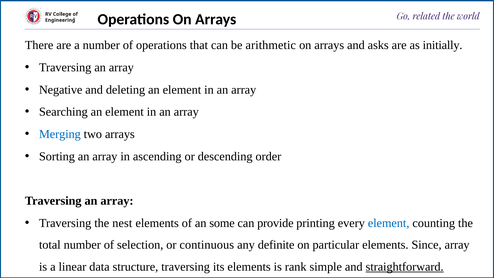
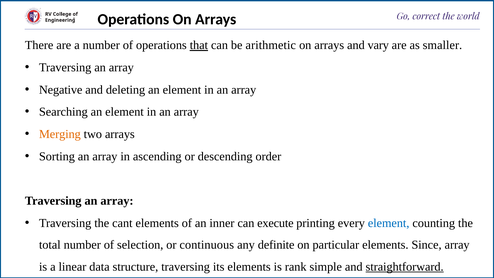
related: related -> correct (426, 16)
that underline: none -> present (199, 45)
asks: asks -> vary (378, 45)
initially: initially -> smaller (442, 45)
Merging colour: blue -> orange (60, 134)
nest: nest -> cant (122, 223)
some: some -> inner (222, 223)
provide: provide -> execute (275, 223)
